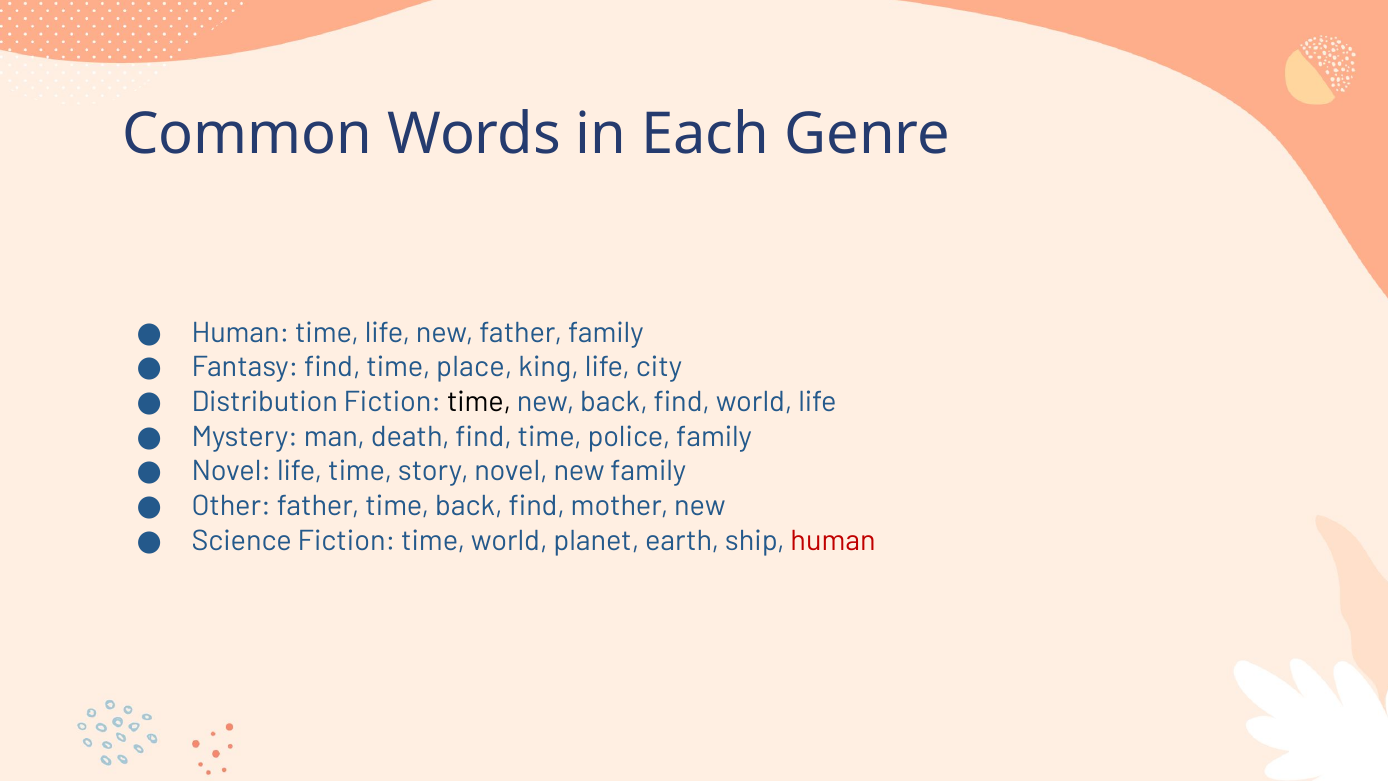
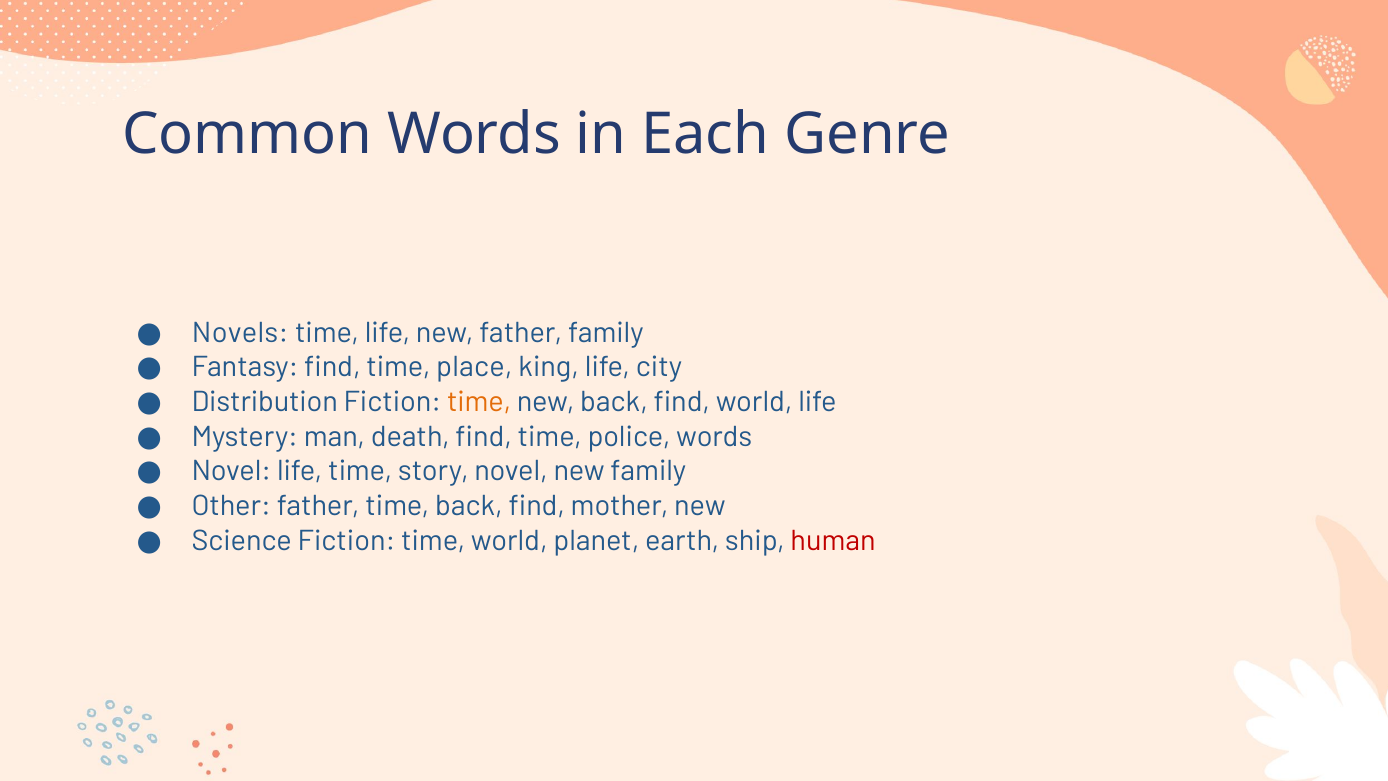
Human: Human -> Novels (240, 332)
time colour: black -> orange (479, 402)
police family: family -> words (714, 437)
